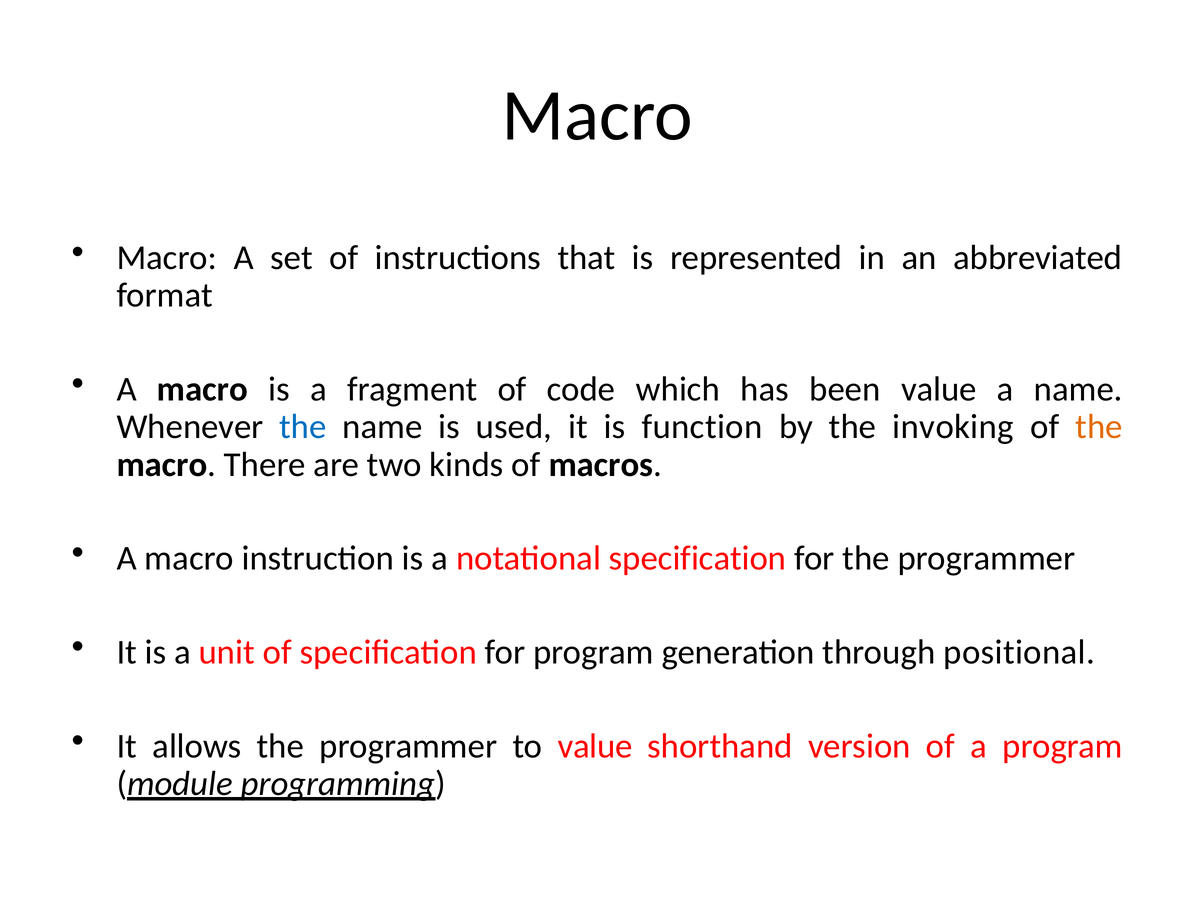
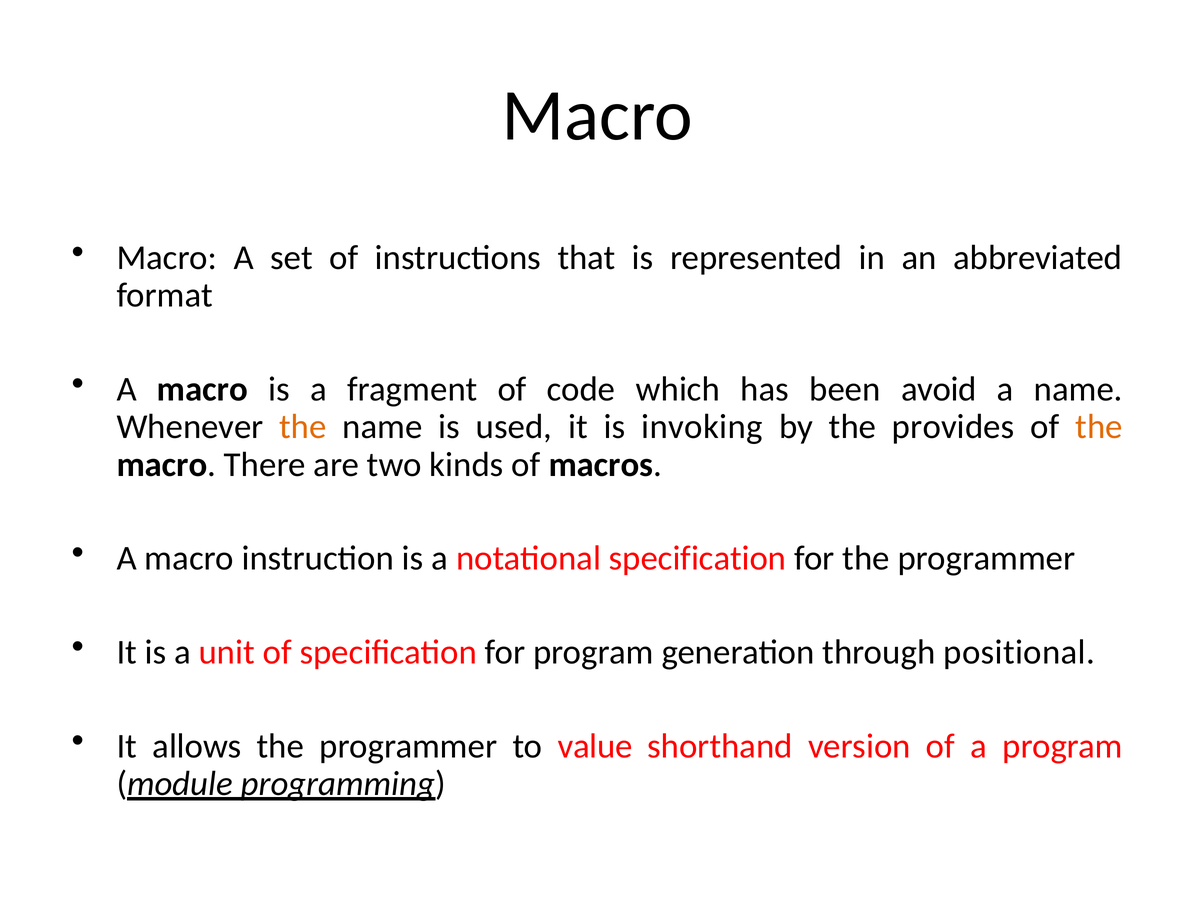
been value: value -> avoid (939, 389)
the colour: blue -> orange (303, 427)
function: function -> invoking (702, 427)
invoking: invoking -> provides (953, 427)
